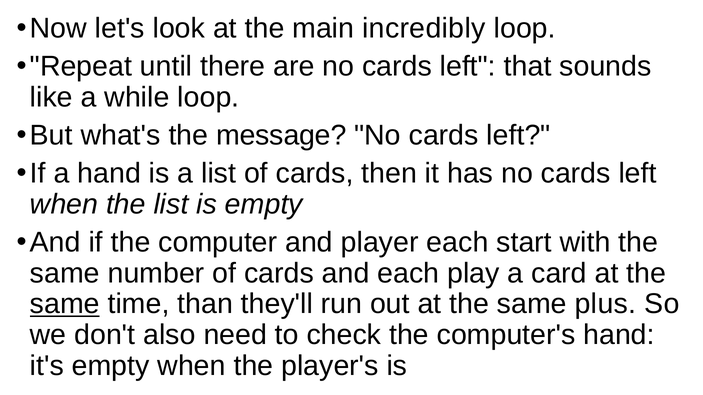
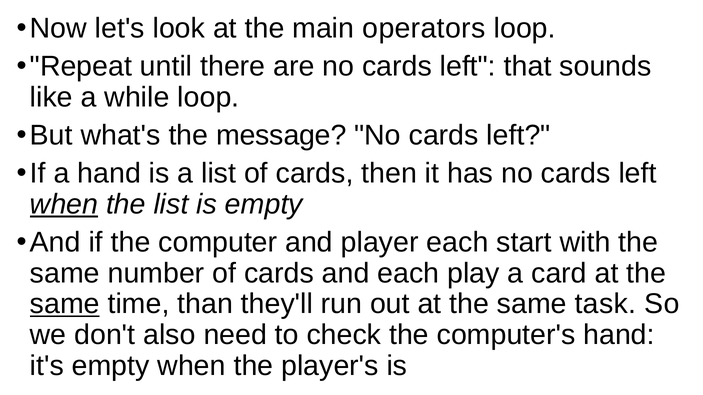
incredibly: incredibly -> operators (424, 28)
when underline: none -> present (64, 204)
plus: plus -> task (606, 304)
